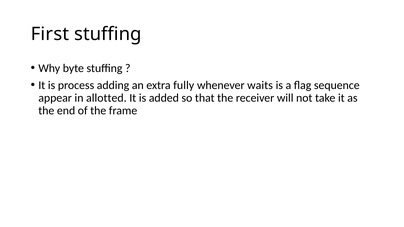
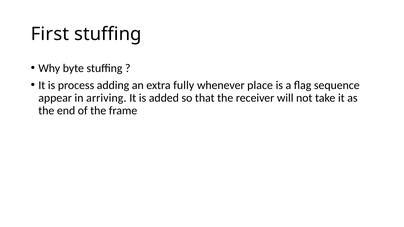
waits: waits -> place (260, 85)
allotted: allotted -> arriving (106, 98)
